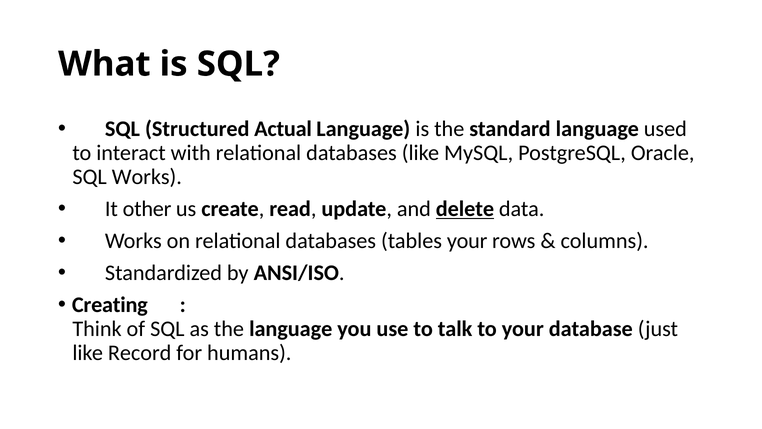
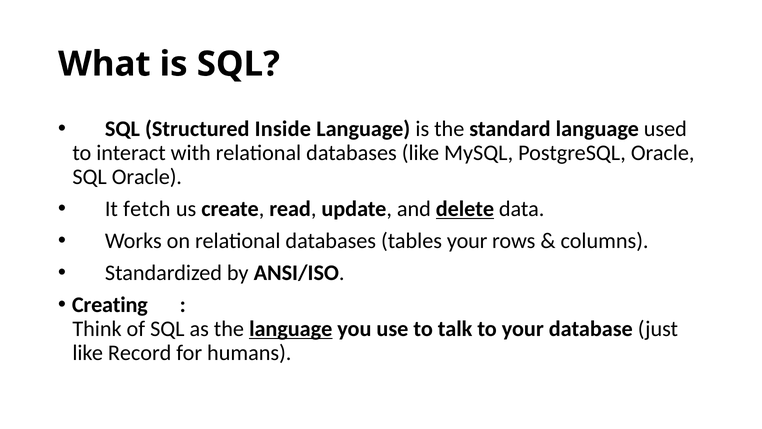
Actual: Actual -> Inside (283, 129)
SQL Works: Works -> Oracle (147, 177)
other: other -> fetch (147, 209)
language underline: none -> present (291, 329)
